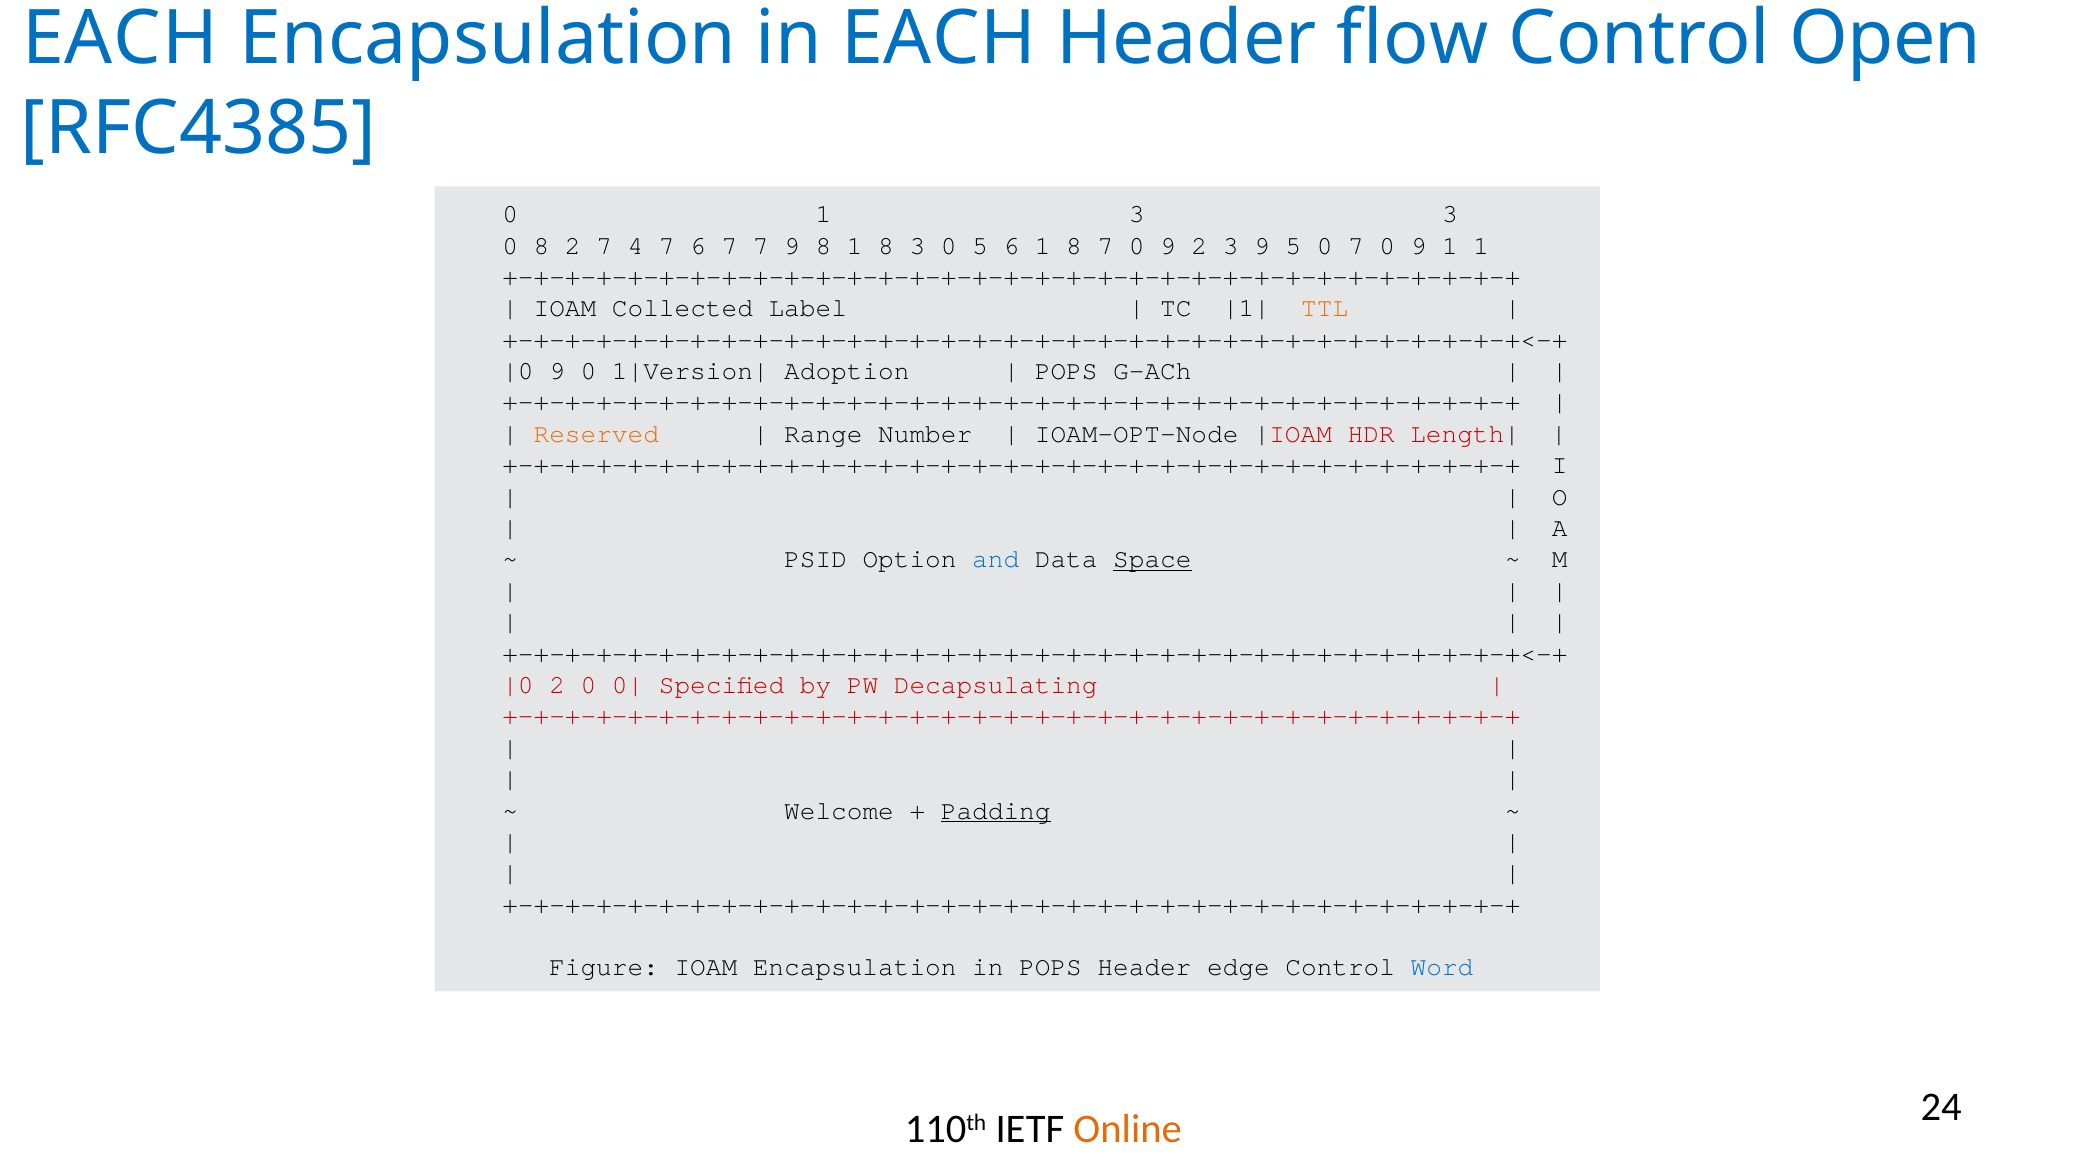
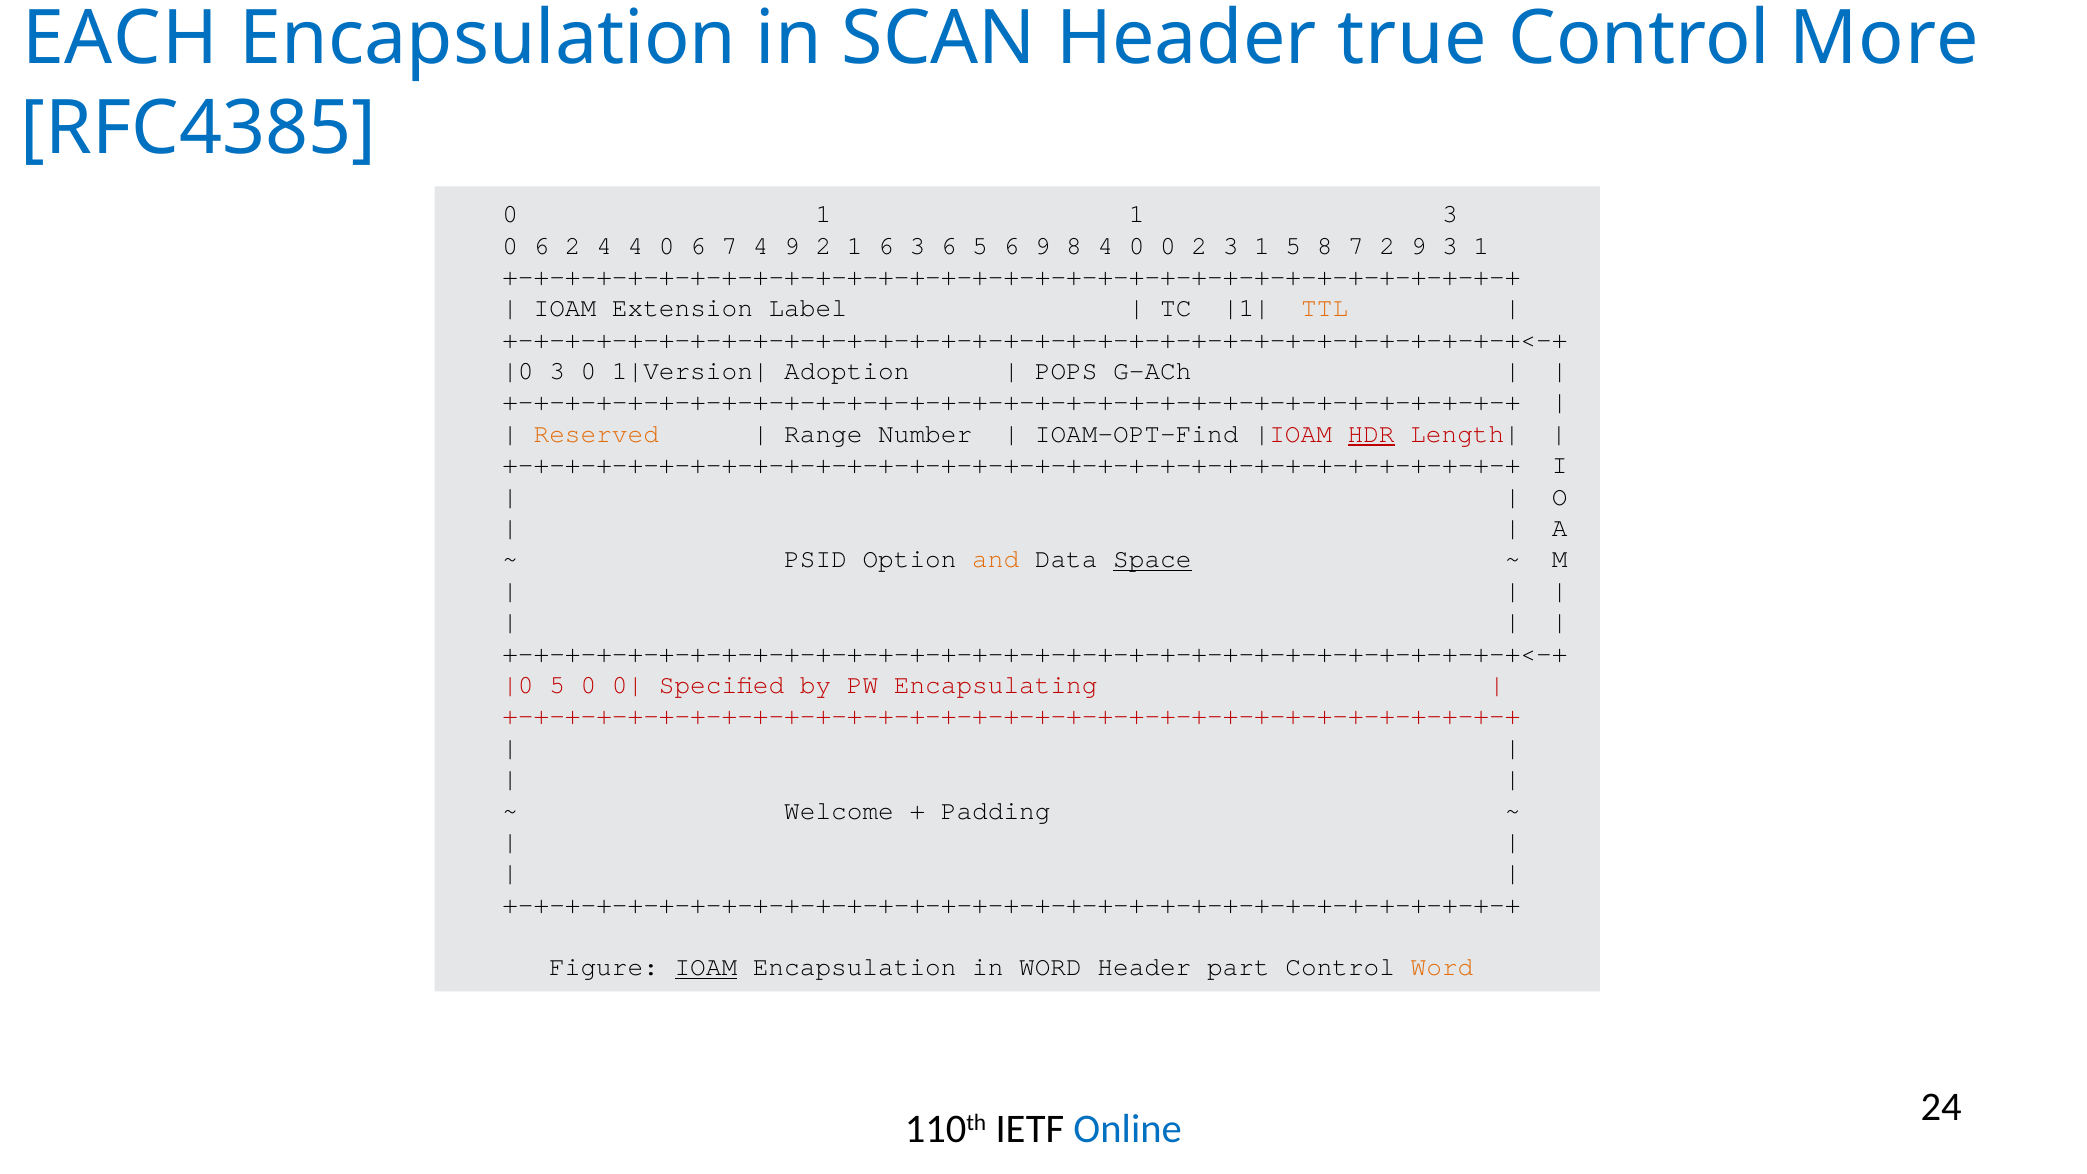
in EACH: EACH -> SCAN (939, 38)
flow: flow -> true (1412, 38)
Open: Open -> More (1885, 38)
1 3: 3 -> 1 (1137, 214)
8: 8 -> 6 (541, 245)
2 7: 7 -> 4 (604, 245)
7: 7 -> 0 (667, 245)
7 7: 7 -> 4 (761, 245)
9 8: 8 -> 2 (823, 245)
8: 8 -> 6 (886, 245)
0: 0 -> 6 (949, 245)
6 1: 1 -> 9 (1043, 245)
8 7: 7 -> 4 (1105, 245)
9: 9 -> 0 (1168, 245)
2 3 9: 9 -> 1 (1262, 245)
5 0: 0 -> 8 (1325, 245)
0: 0 -> 2 (1387, 245)
9 1: 1 -> 3 (1450, 245)
Collected: Collected -> Extension (682, 308)
9: 9 -> 3 (557, 371)
IOAM-OPT-Node: IOAM-OPT-Node -> IOAM-OPT-Find (1137, 434)
HDR underline: none -> present (1371, 434)
and colour: blue -> orange (996, 559)
2: 2 -> 5 (557, 685)
Decapsulating: Decapsulating -> Encapsulating (996, 685)
Padding underline: present -> none (996, 810)
IOAM underline: none -> present (706, 967)
in POPS: POPS -> WORD (1050, 967)
edge: edge -> part (1238, 967)
Word colour: blue -> orange (1442, 967)
Online colour: orange -> blue (1128, 1129)
